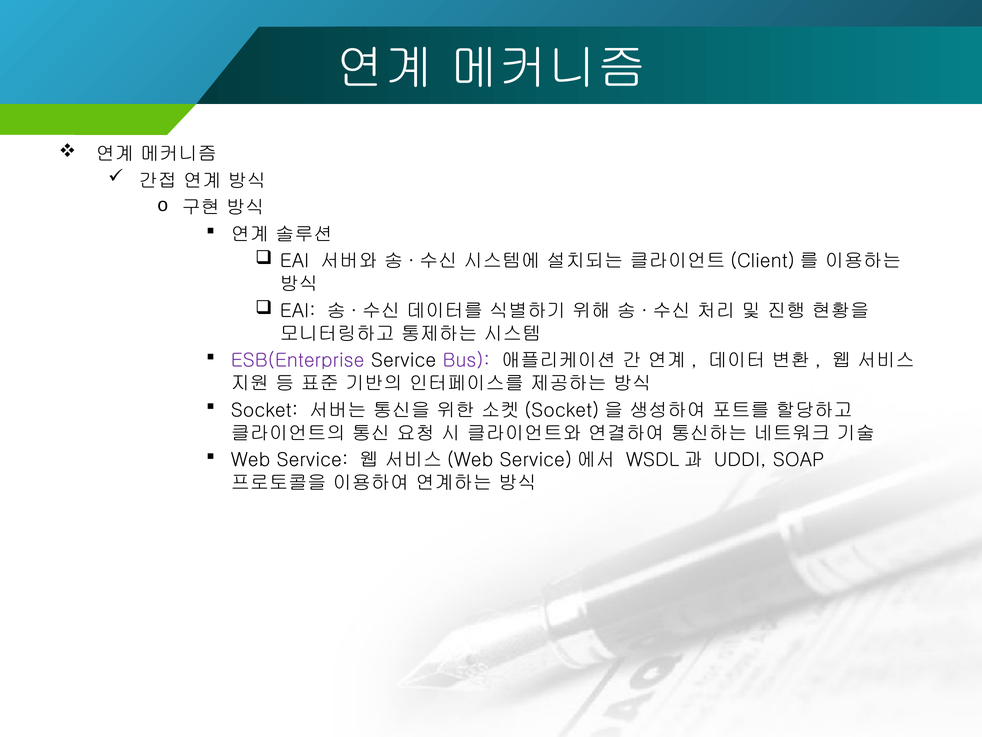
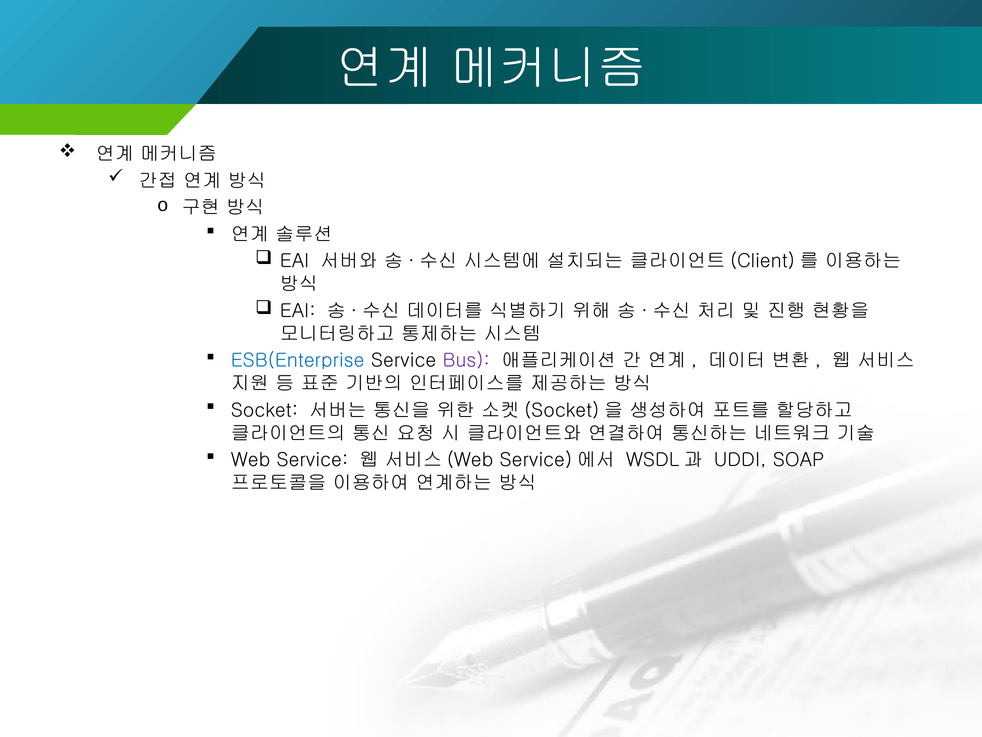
ESB(Enterprise colour: purple -> blue (298, 360)
